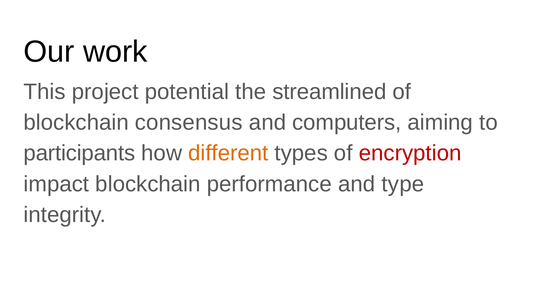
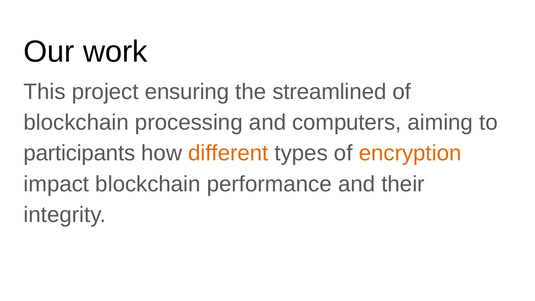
potential: potential -> ensuring (187, 92)
consensus: consensus -> processing (189, 122)
encryption colour: red -> orange (410, 153)
type: type -> their (403, 184)
